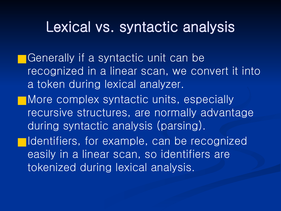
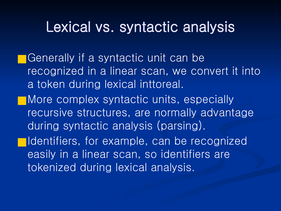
analyzer: analyzer -> inttoreal (162, 84)
